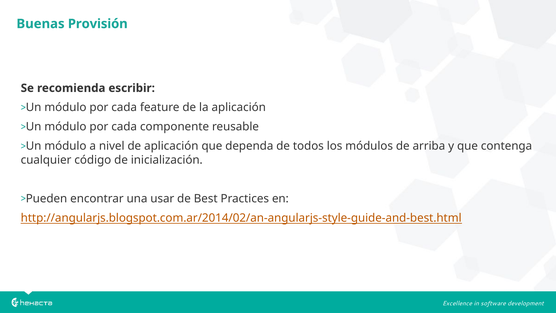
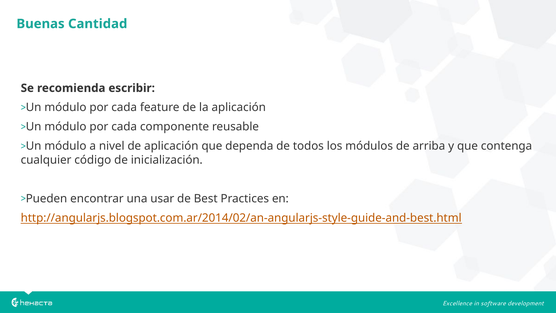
Provisión: Provisión -> Cantidad (98, 24)
